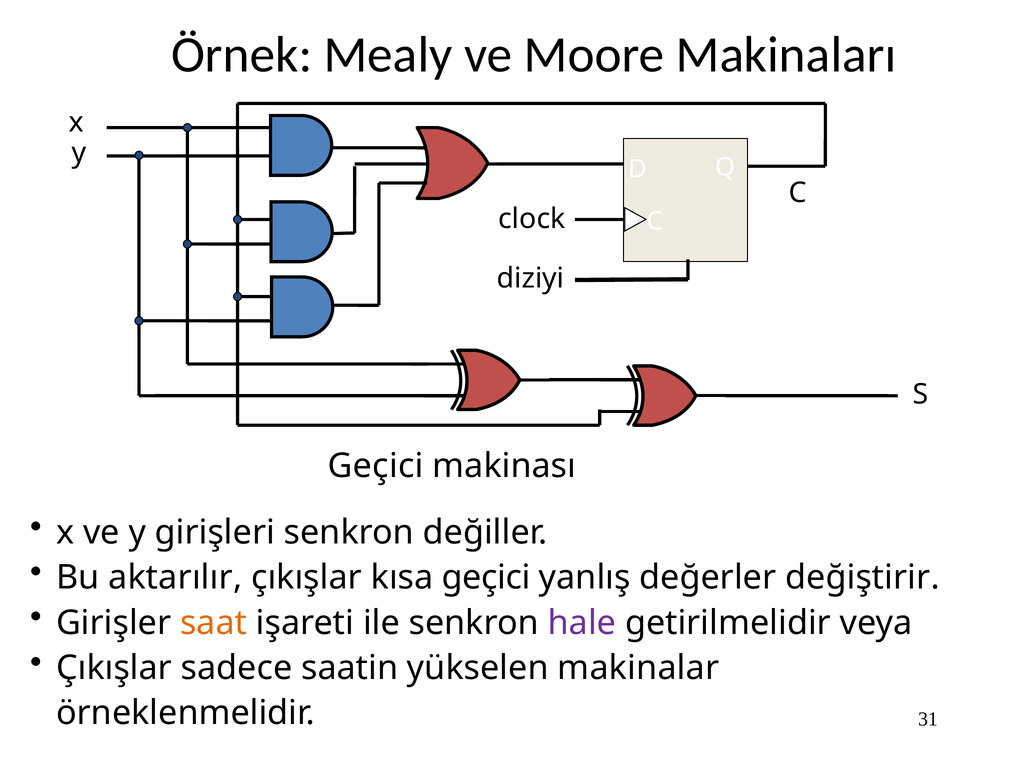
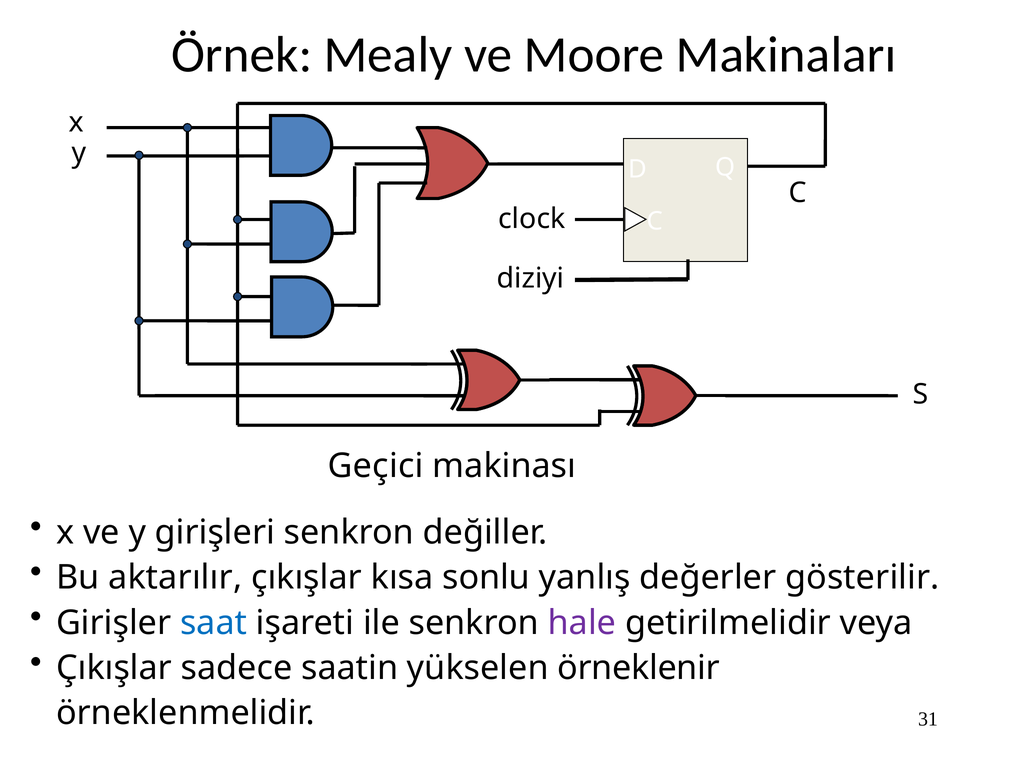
kısa geçici: geçici -> sonlu (486, 577)
değiştirir: değiştirir -> gösterilir (862, 577)
saat colour: orange -> blue (214, 623)
makinalar: makinalar -> örneklenir (639, 668)
